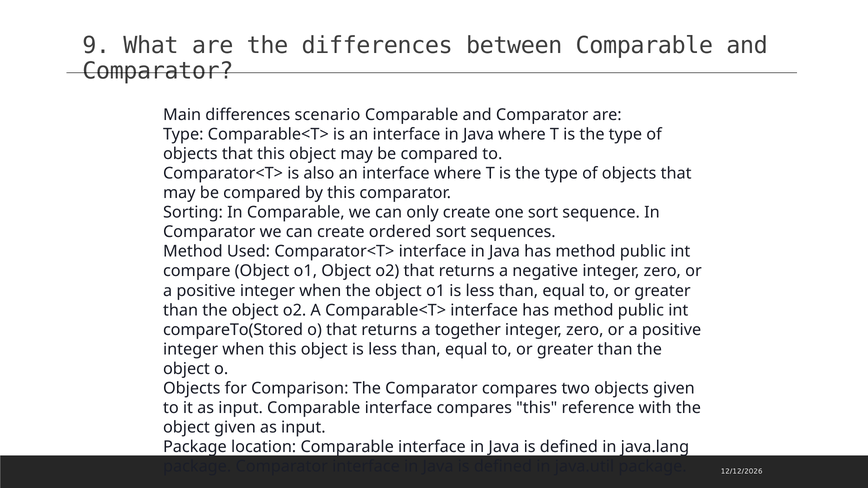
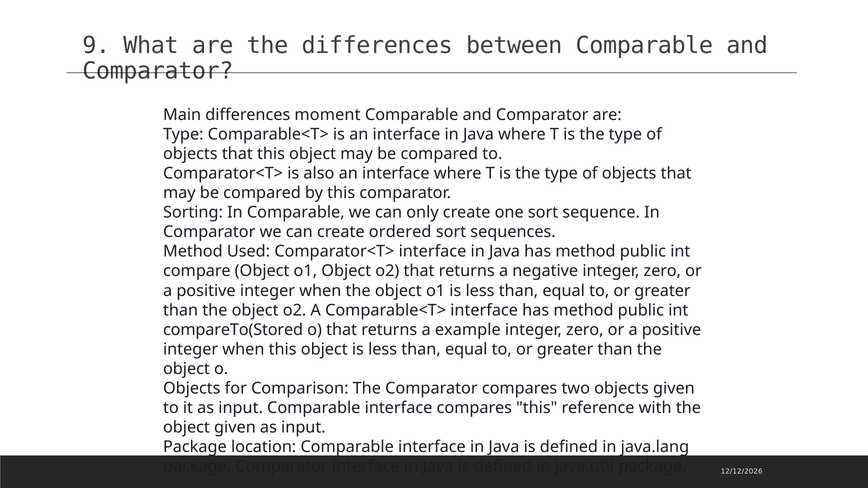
scenario: scenario -> moment (328, 115)
together: together -> example (468, 330)
